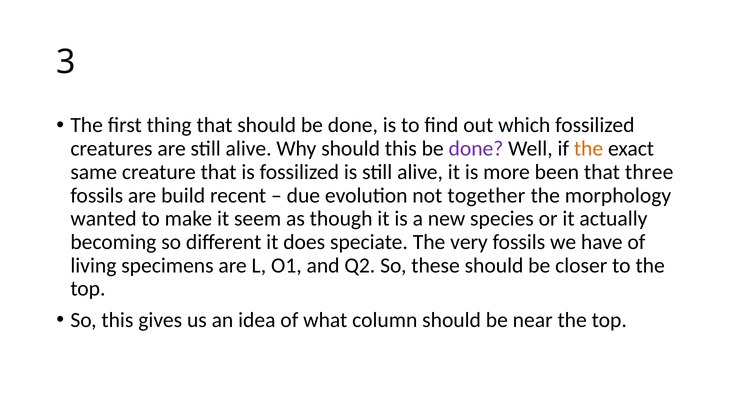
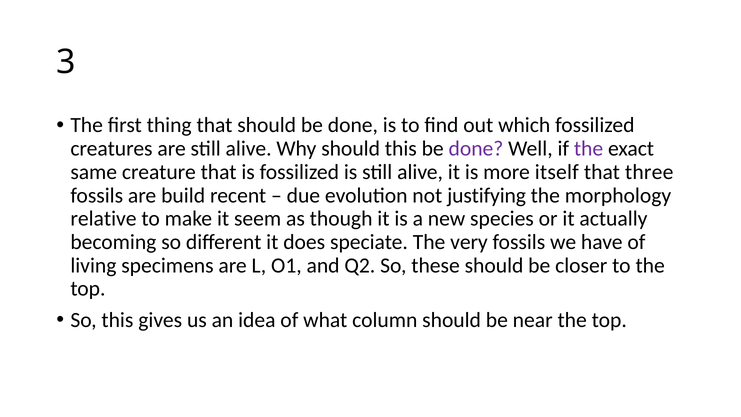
the colour: orange -> purple (589, 149)
been: been -> itself (557, 172)
together: together -> justifying (487, 195)
wanted: wanted -> relative (103, 219)
